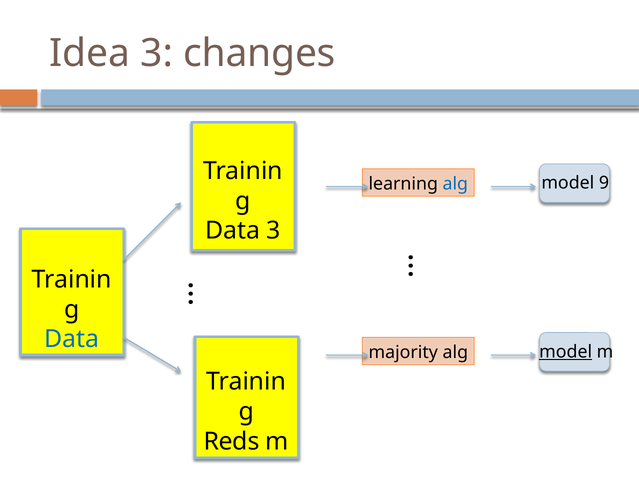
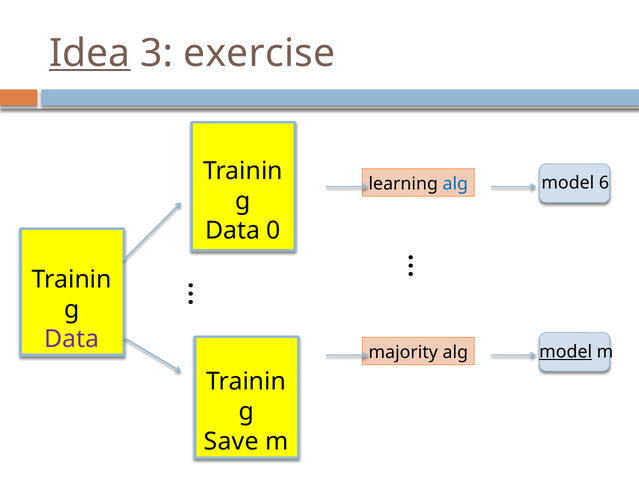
Idea underline: none -> present (90, 53)
changes: changes -> exercise (259, 53)
9: 9 -> 6 (604, 183)
Data 3: 3 -> 0 (274, 231)
Data colour: blue -> purple (72, 339)
Reds: Reds -> Save (231, 442)
